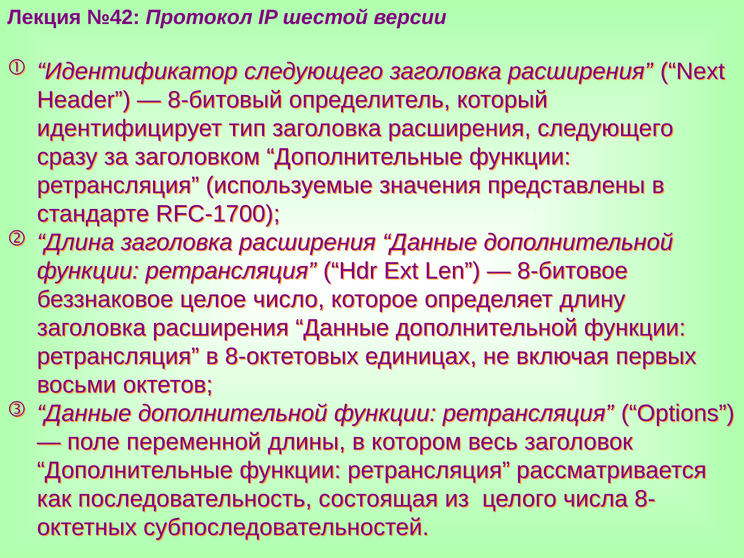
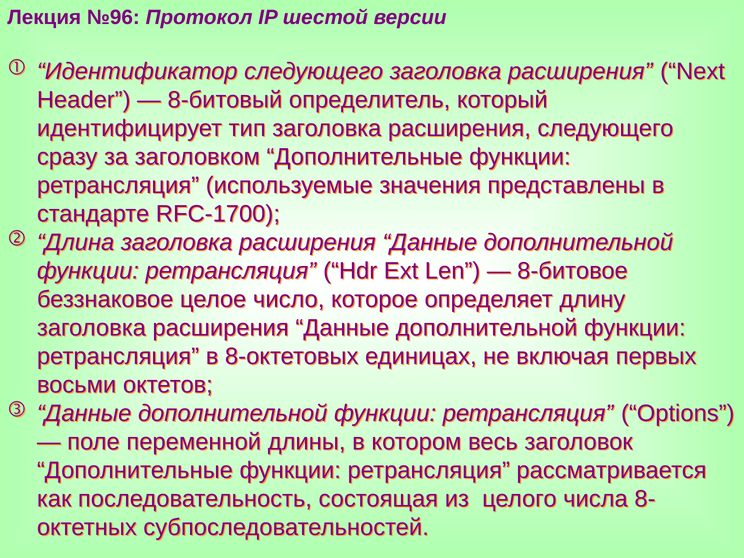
№42: №42 -> №96 (113, 18)
